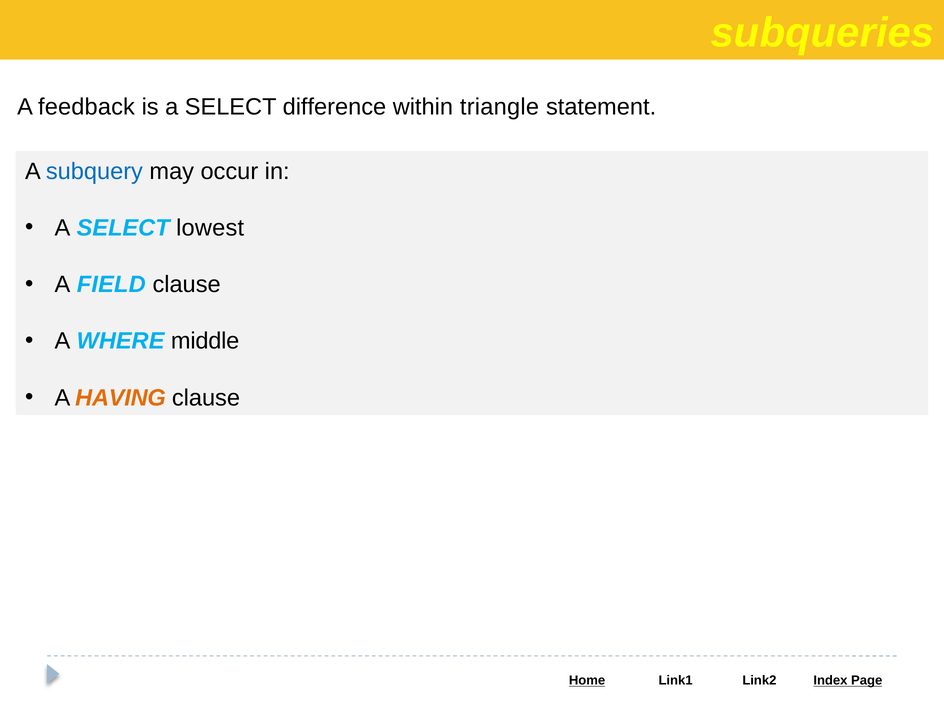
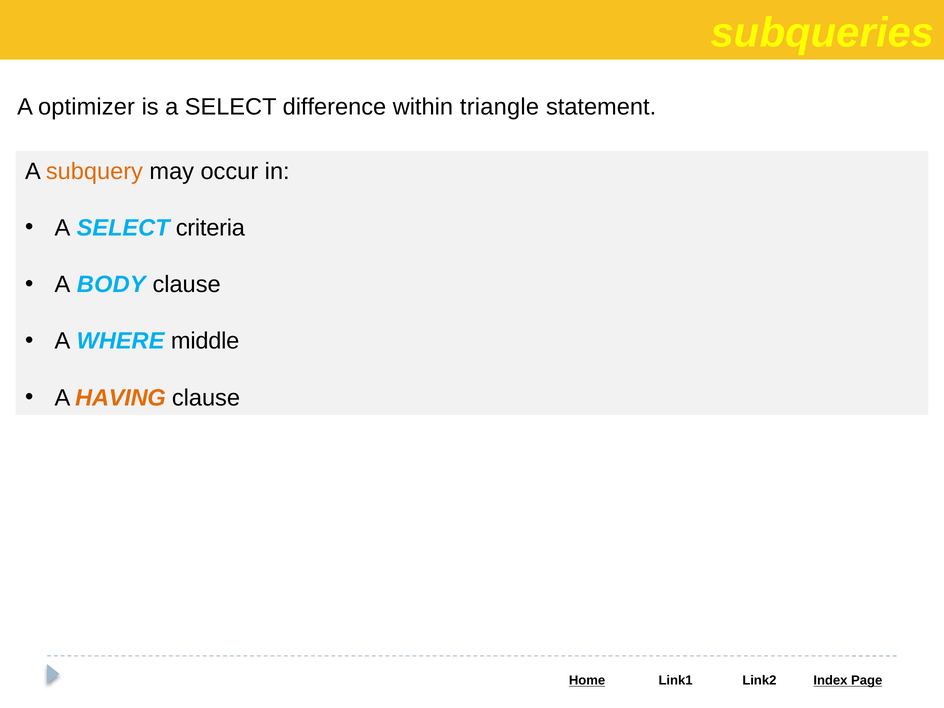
feedback: feedback -> optimizer (86, 107)
subquery colour: blue -> orange (94, 171)
lowest: lowest -> criteria (210, 228)
FIELD: FIELD -> BODY (111, 285)
